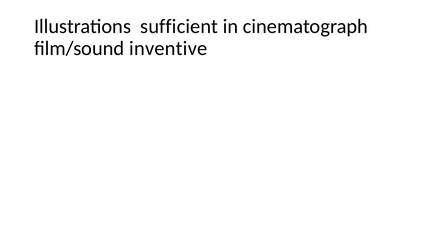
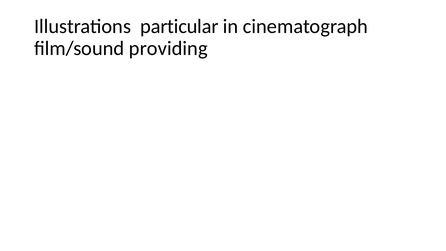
sufficient: sufficient -> particular (179, 26)
inventive: inventive -> providing (168, 49)
